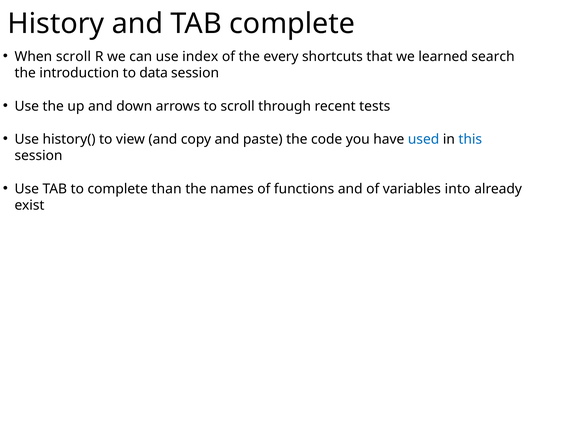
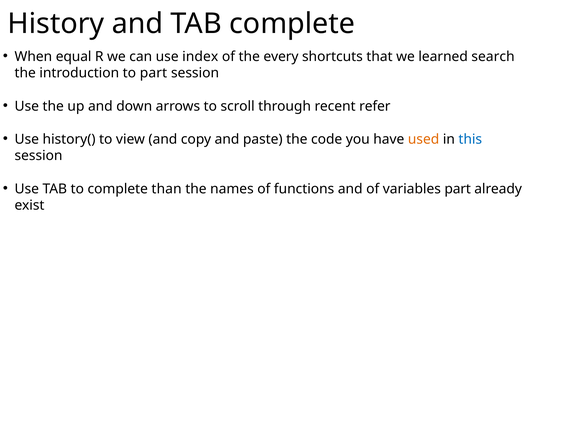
When scroll: scroll -> equal (74, 57)
to data: data -> part (153, 73)
tests: tests -> refer (375, 106)
used colour: blue -> orange (424, 139)
variables into: into -> part (458, 189)
